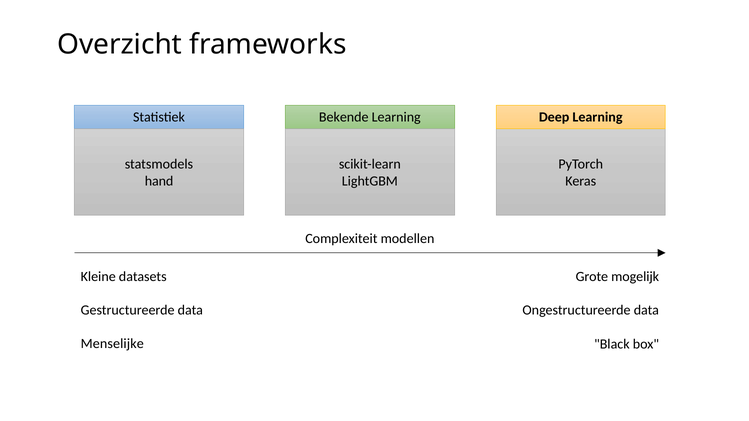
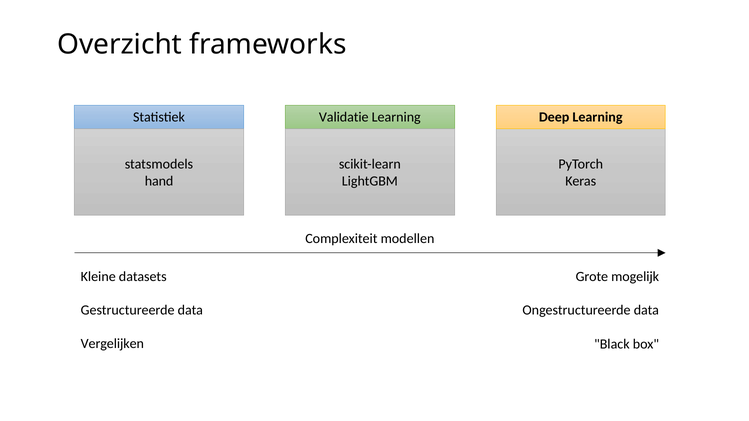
Bekende: Bekende -> Validatie (344, 117)
Menselijke: Menselijke -> Vergelijken (112, 344)
